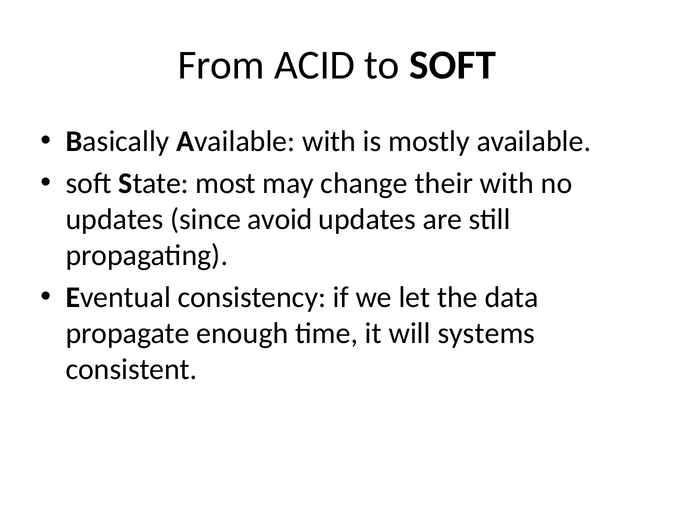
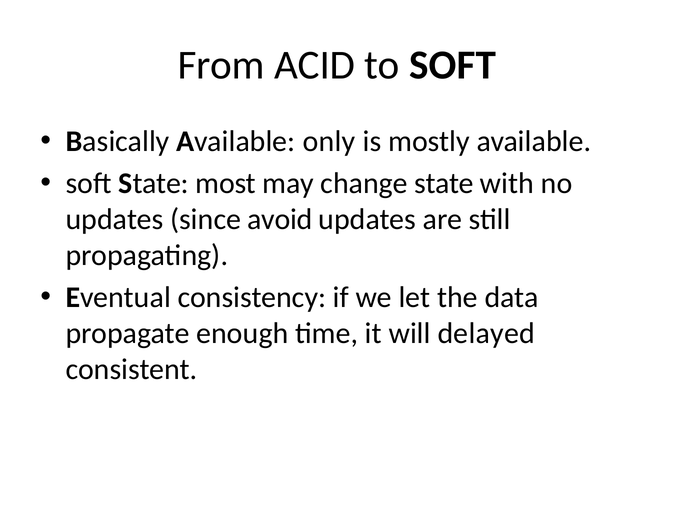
Available with: with -> only (329, 141)
change their: their -> state (444, 183)
systems: systems -> delayed (486, 333)
